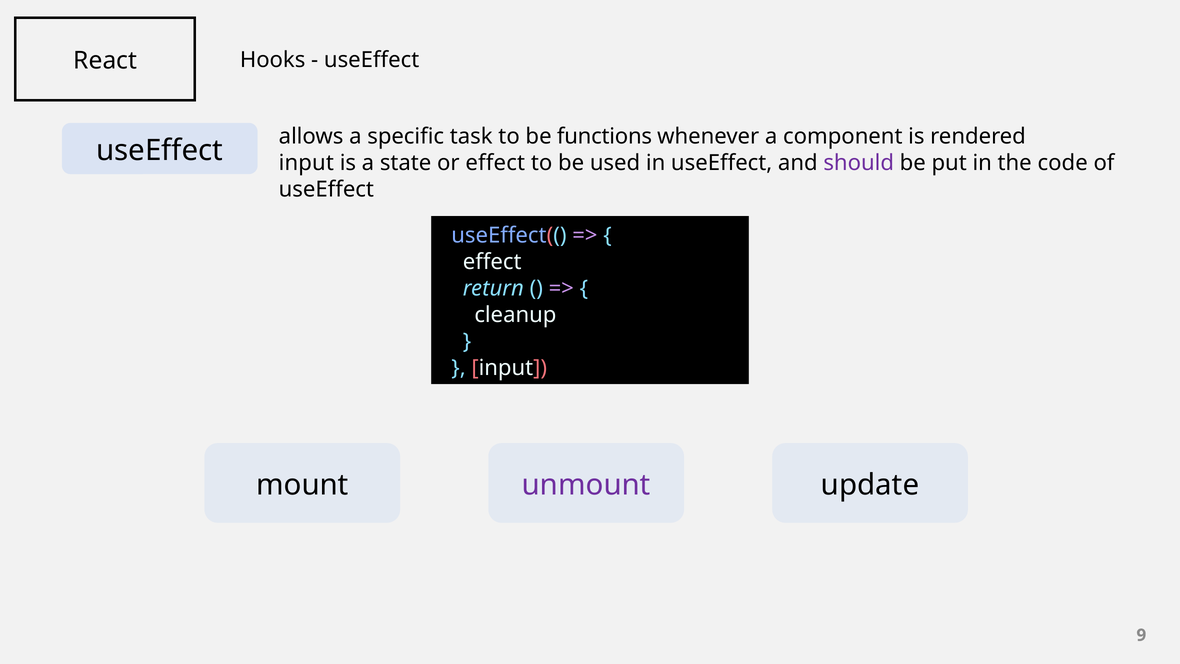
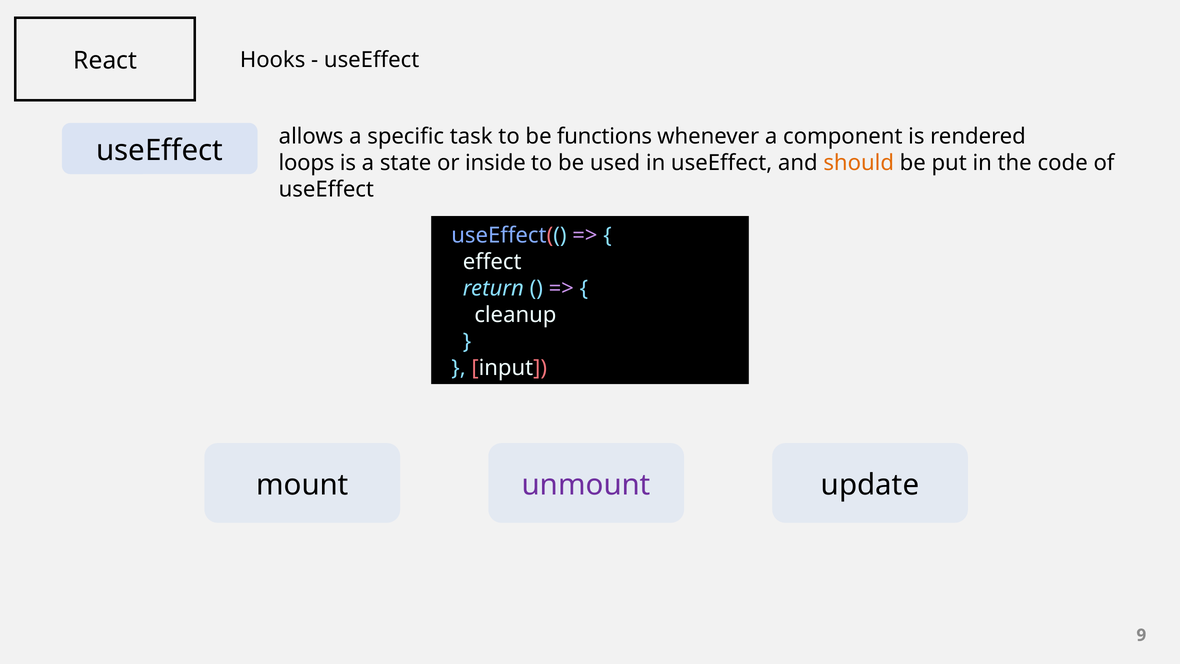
input: input -> loops (306, 163)
or effect: effect -> inside (495, 163)
should colour: purple -> orange (859, 163)
